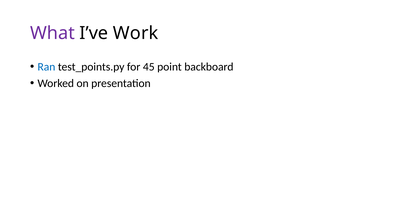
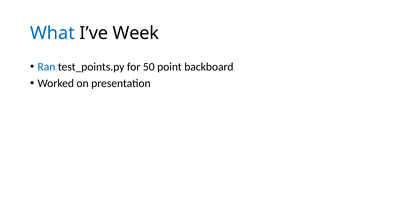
What colour: purple -> blue (52, 33)
Work: Work -> Week (136, 33)
45: 45 -> 50 (149, 67)
